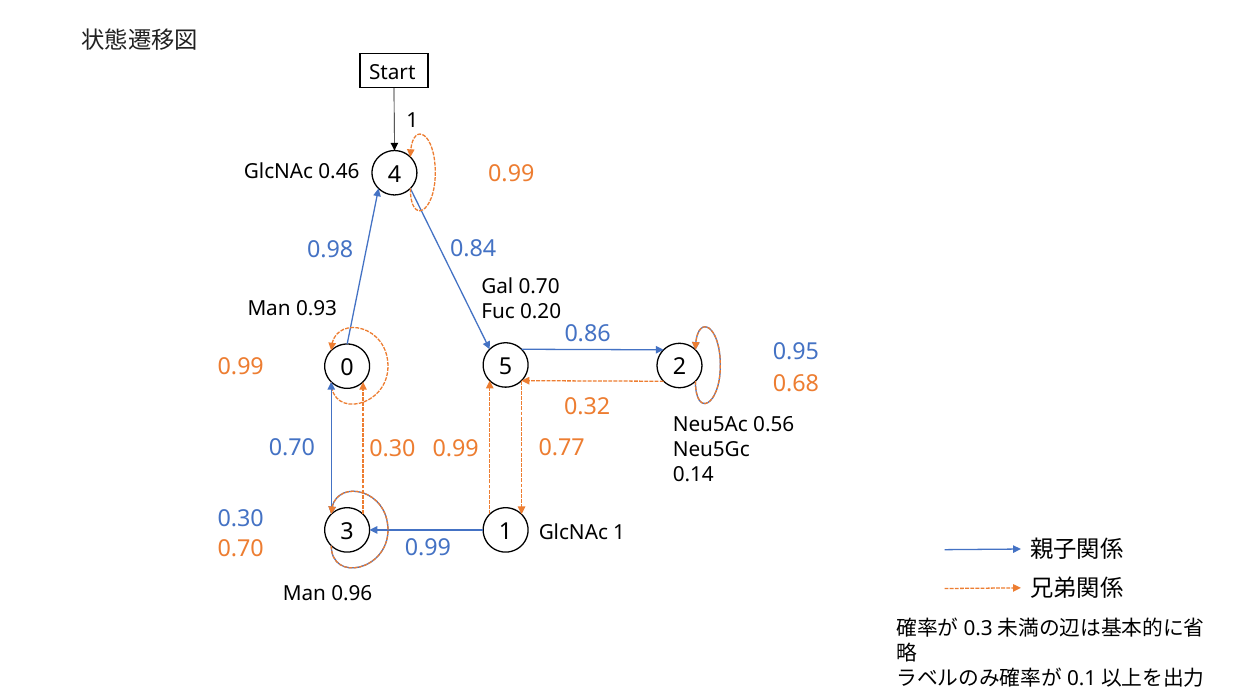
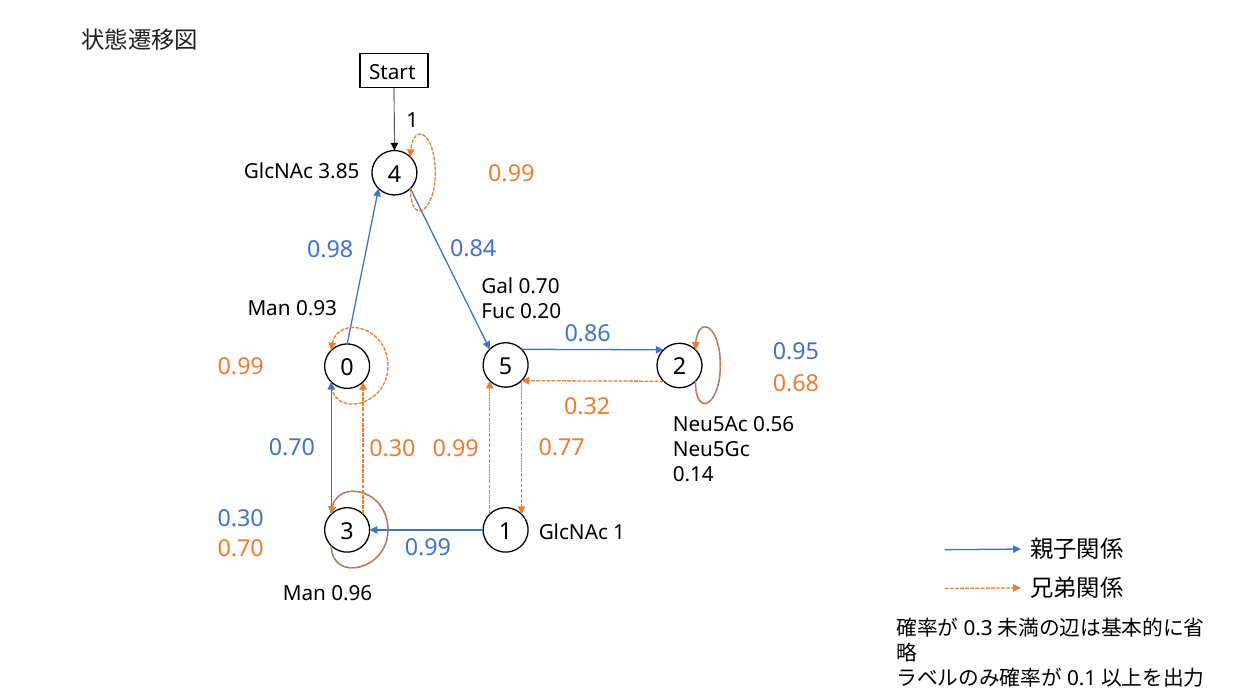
0.46: 0.46 -> 3.85 (339, 172)
